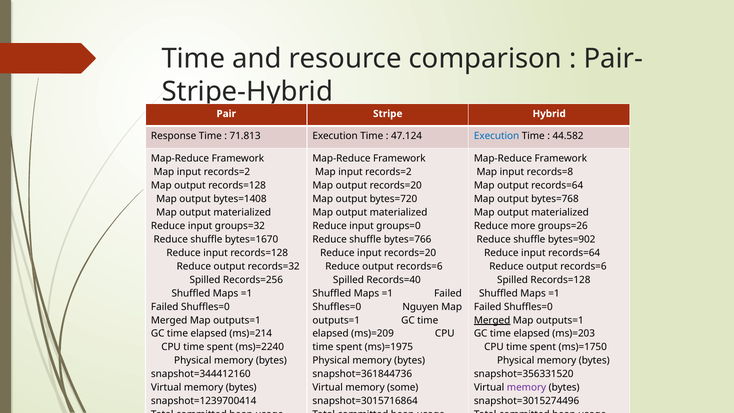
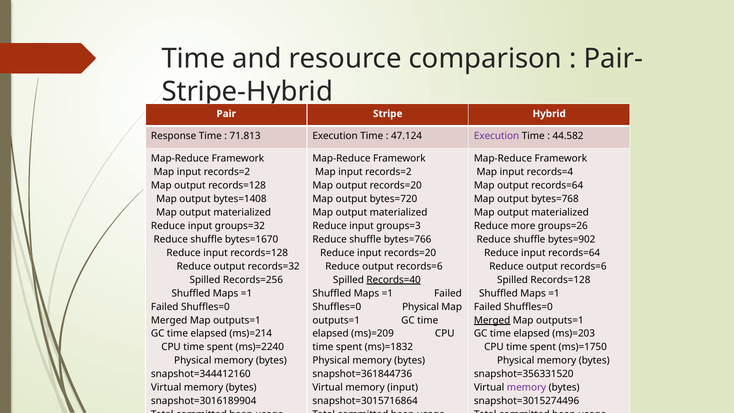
Execution colour: blue -> purple (497, 136)
records=8: records=8 -> records=4 (550, 172)
groups=0: groups=0 -> groups=3 (399, 226)
Records=40 underline: none -> present (394, 280)
Shuffles=0 Nguyen: Nguyen -> Physical (421, 307)
ms)=1975: ms)=1975 -> ms)=1832 (389, 347)
memory some: some -> input (403, 388)
snapshot=1239700414: snapshot=1239700414 -> snapshot=3016189904 (204, 401)
